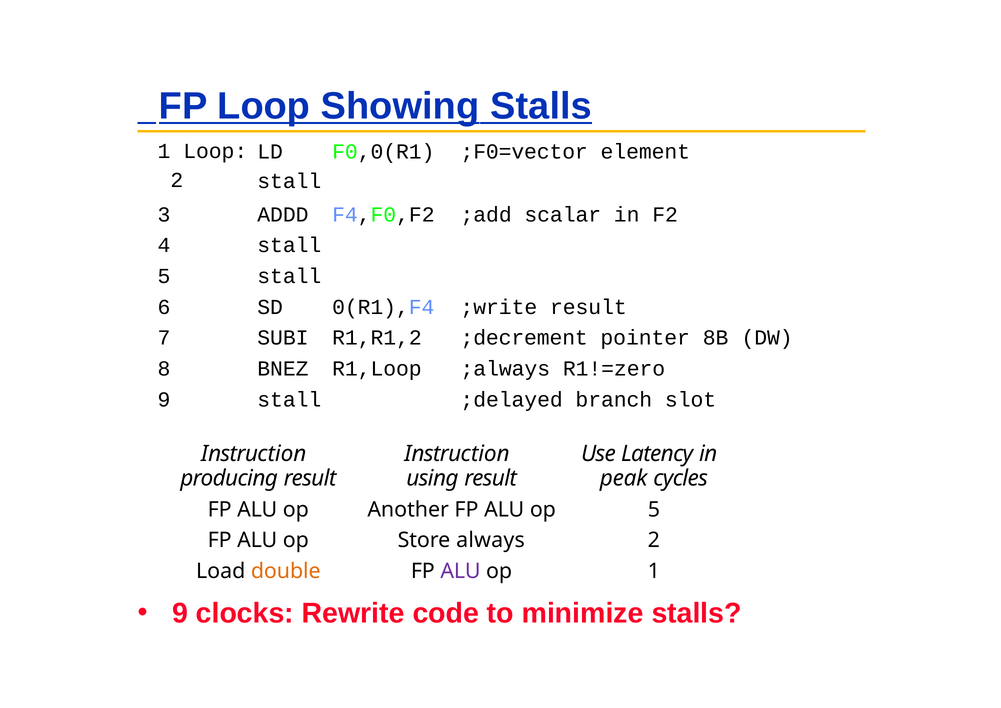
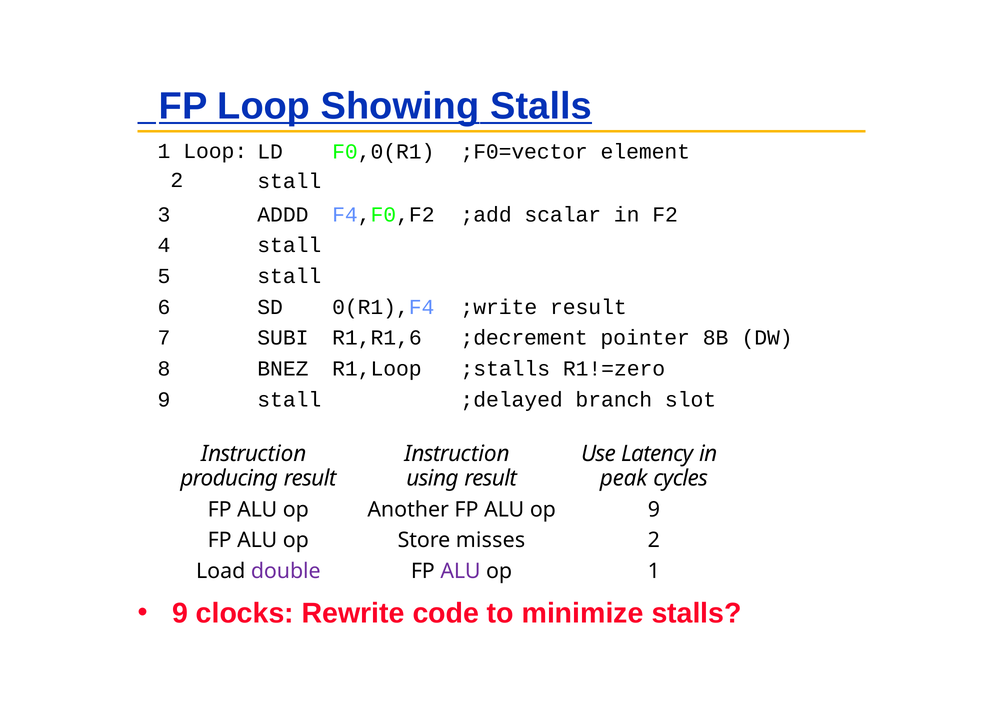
R1,R1,2: R1,R1,2 -> R1,R1,6 (377, 338)
;always: ;always -> ;stalls (505, 369)
op 5: 5 -> 9 (654, 509)
always: always -> misses (490, 540)
double colour: orange -> purple (286, 571)
